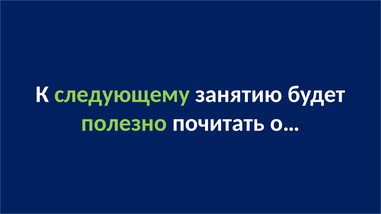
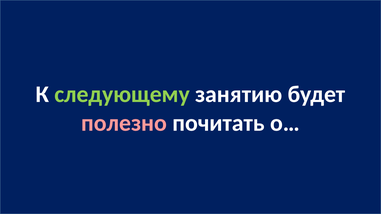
полезно colour: light green -> pink (124, 123)
